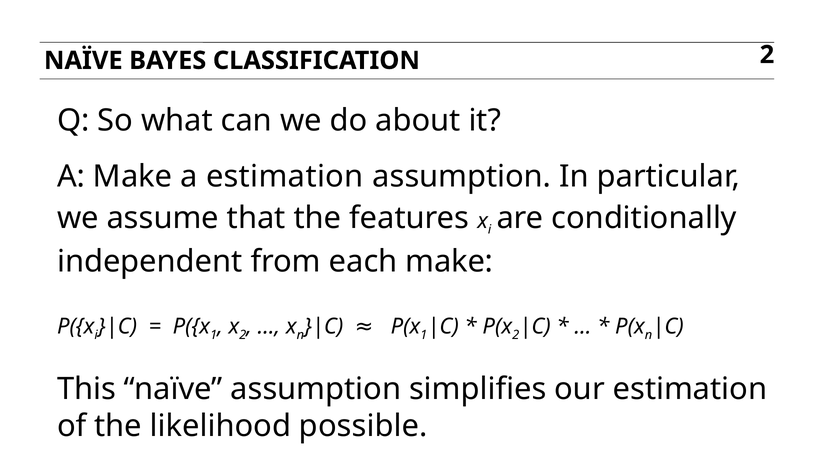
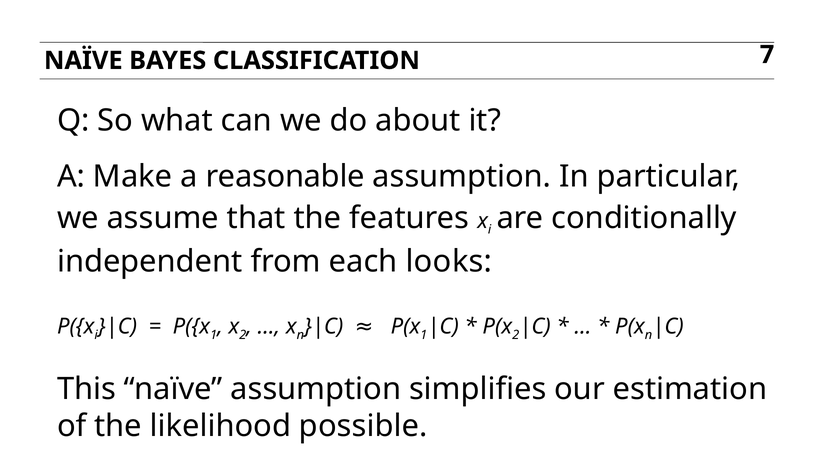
CLASSIFICATION 2: 2 -> 7 (767, 55)
a estimation: estimation -> reasonable (285, 176)
each make: make -> looks (449, 262)
